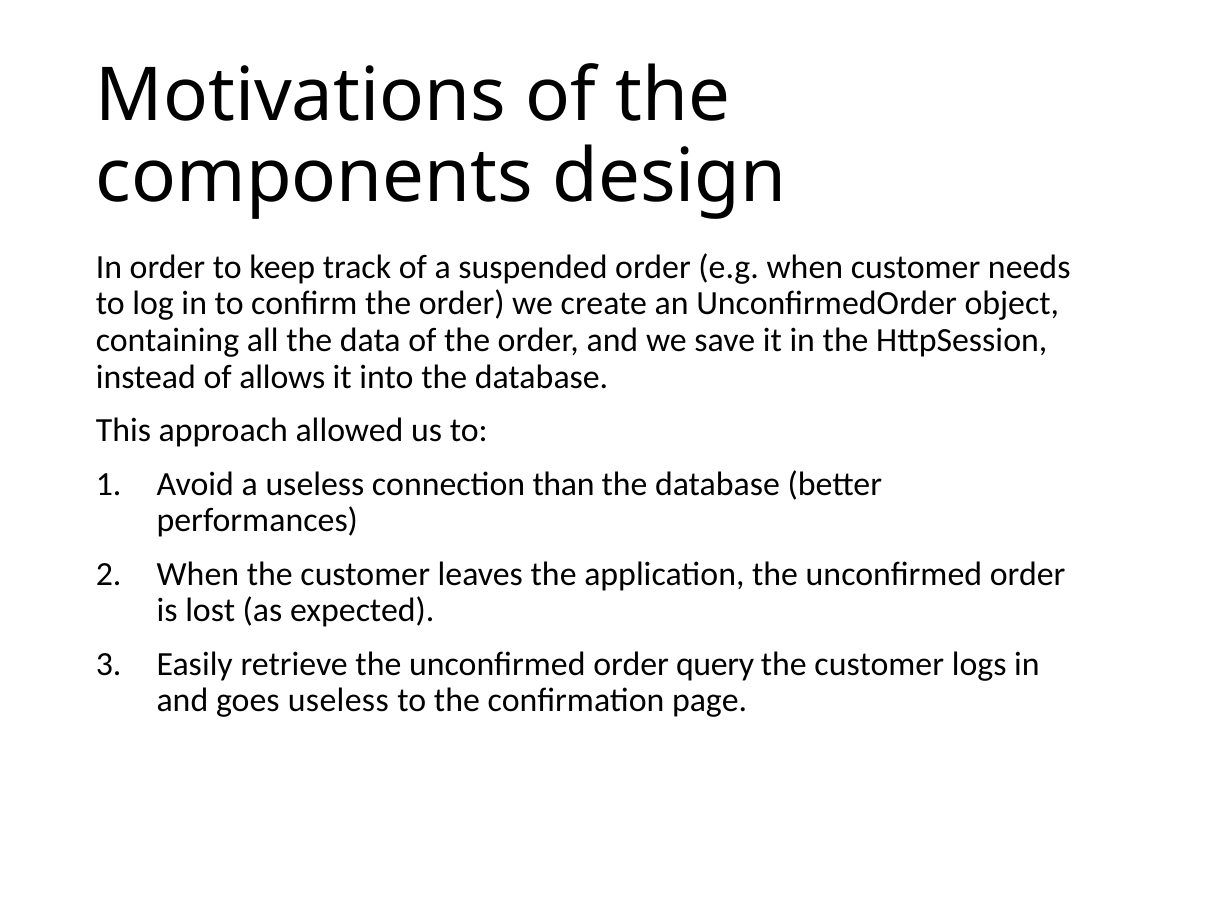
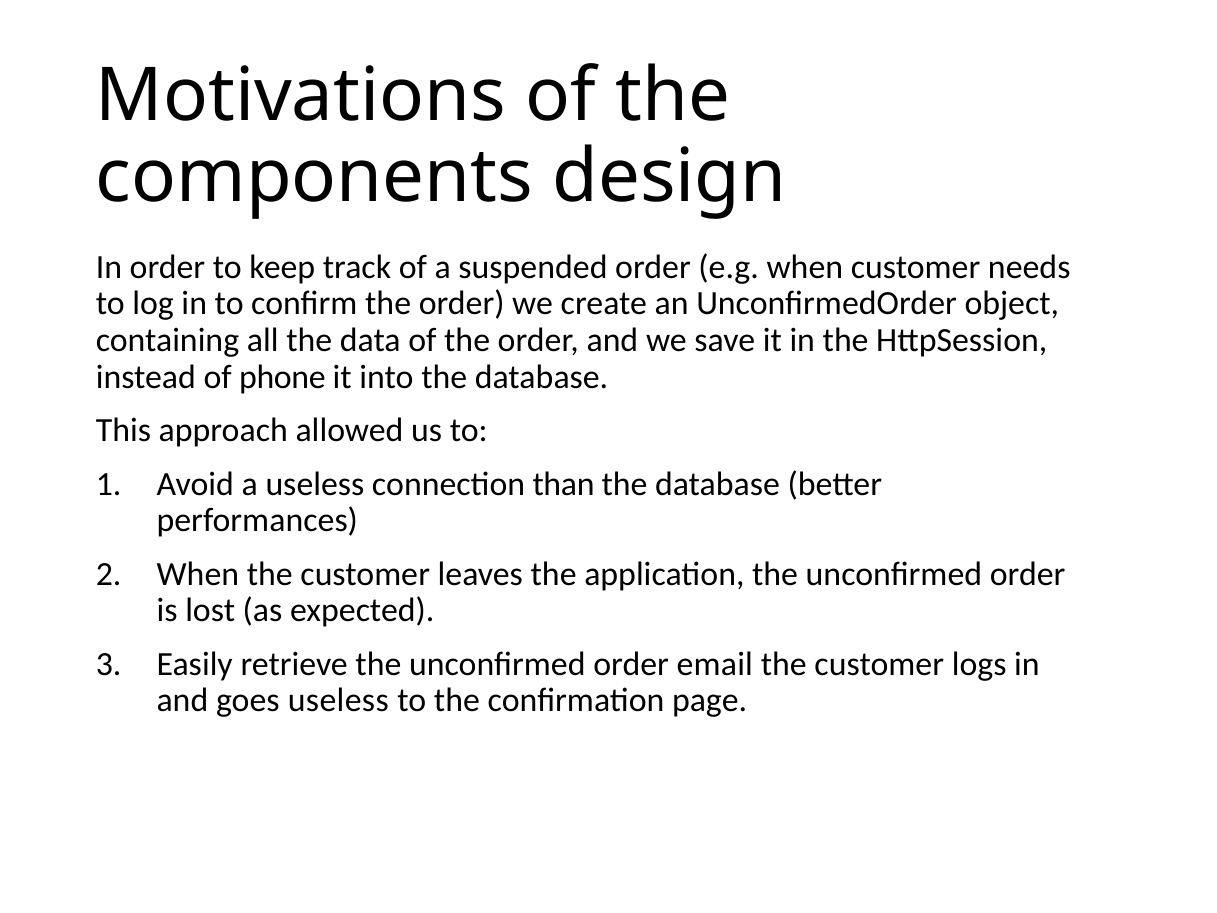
allows: allows -> phone (282, 377)
query: query -> email (715, 664)
